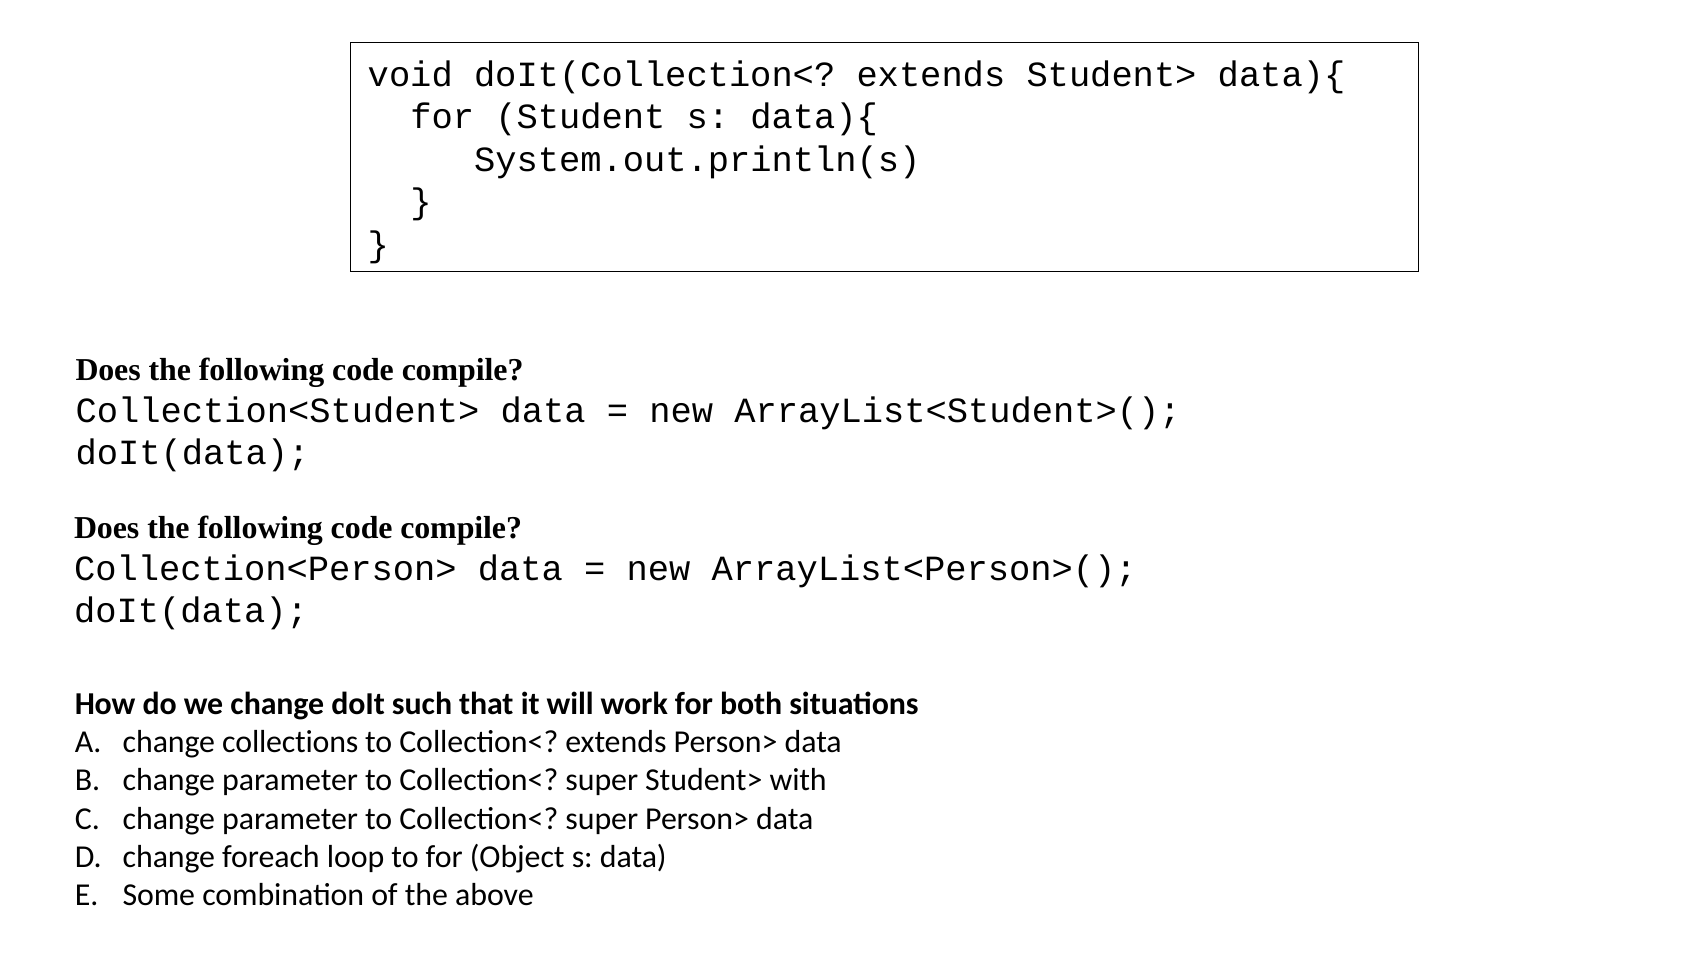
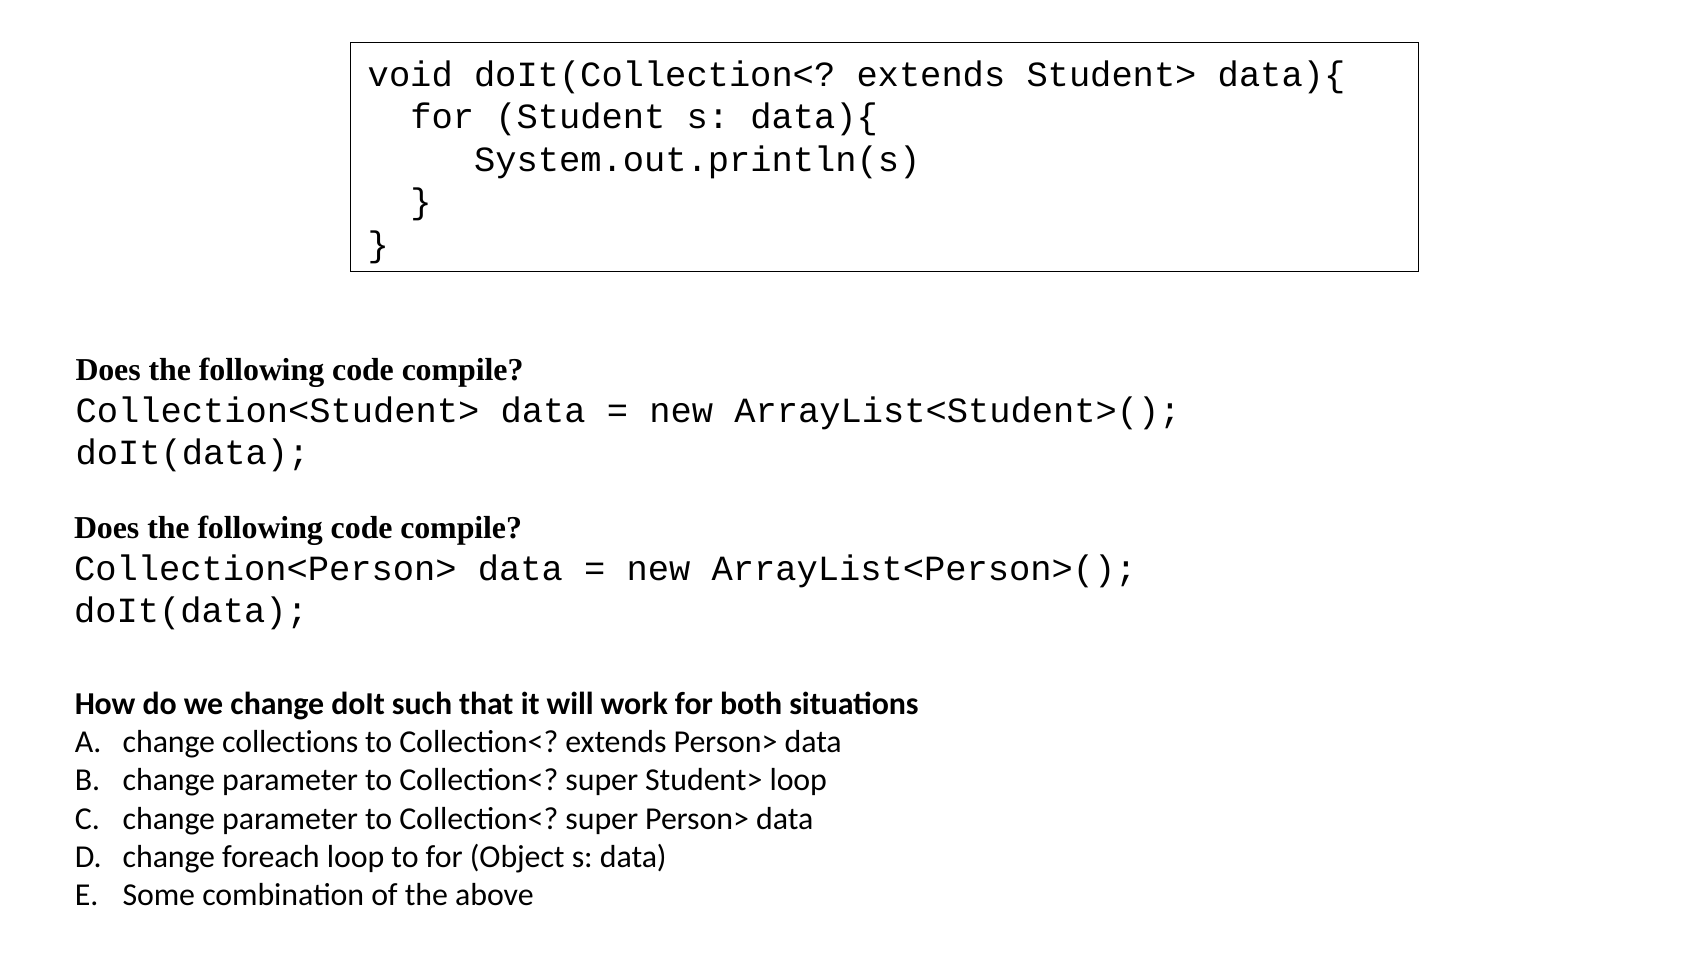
Student> with: with -> loop (798, 781)
